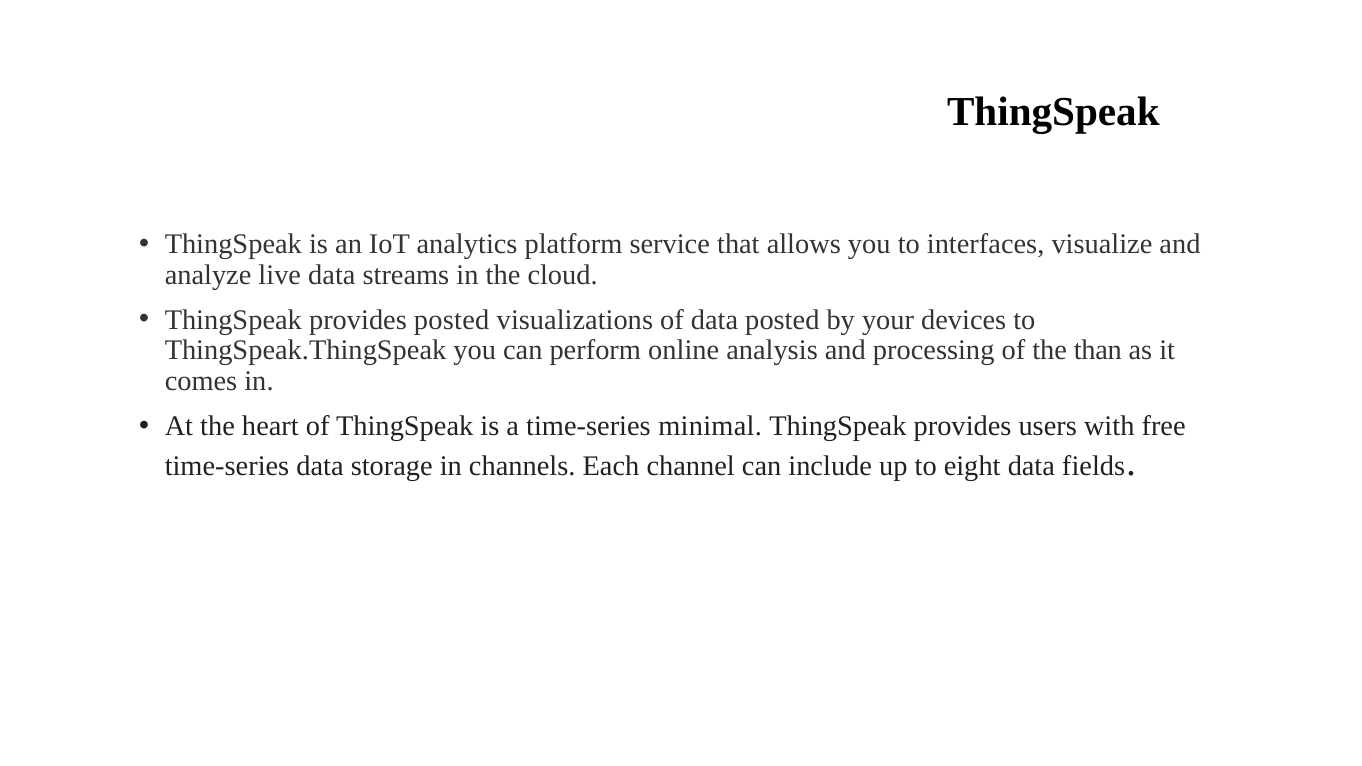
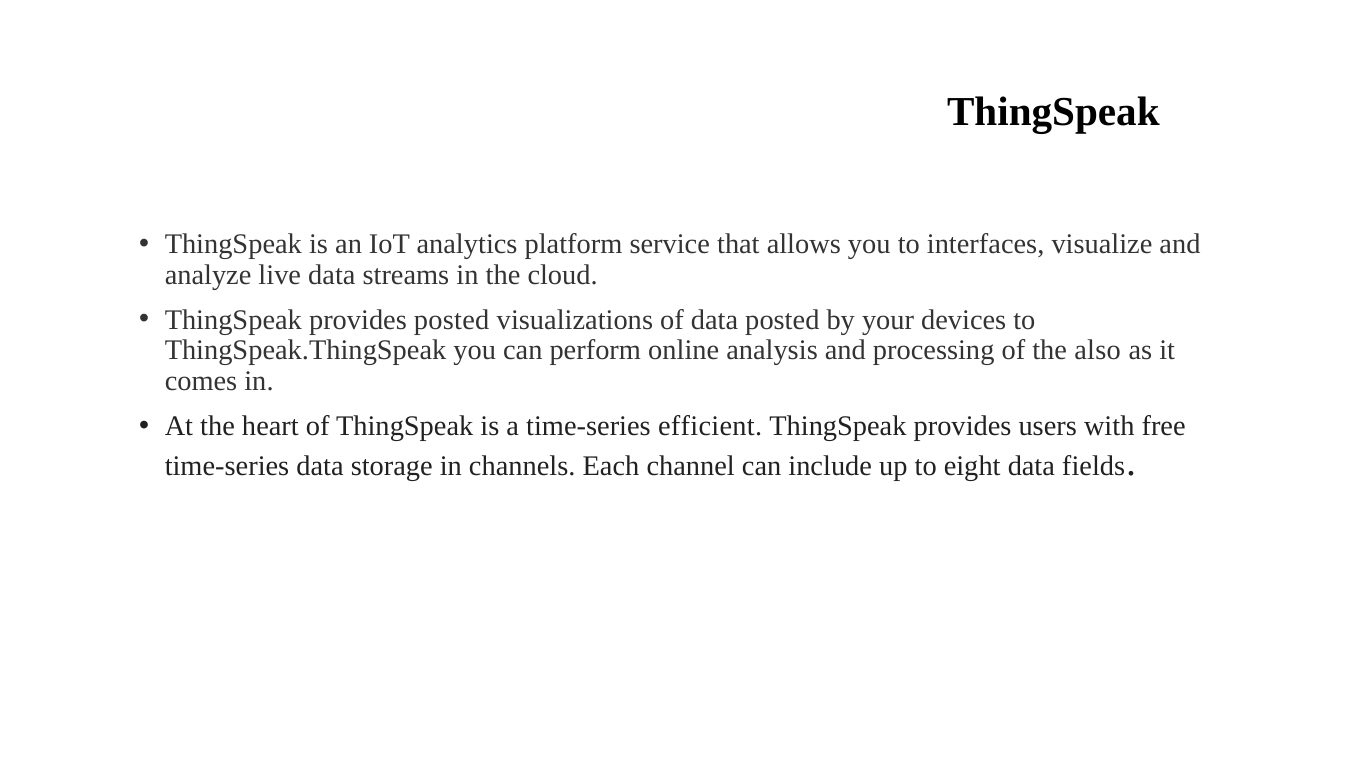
than: than -> also (1098, 350)
minimal: minimal -> efficient (710, 426)
